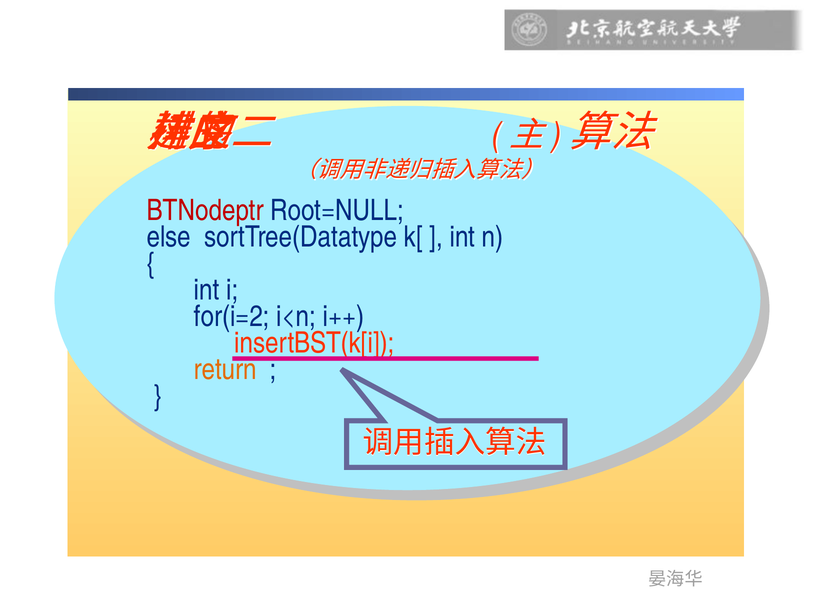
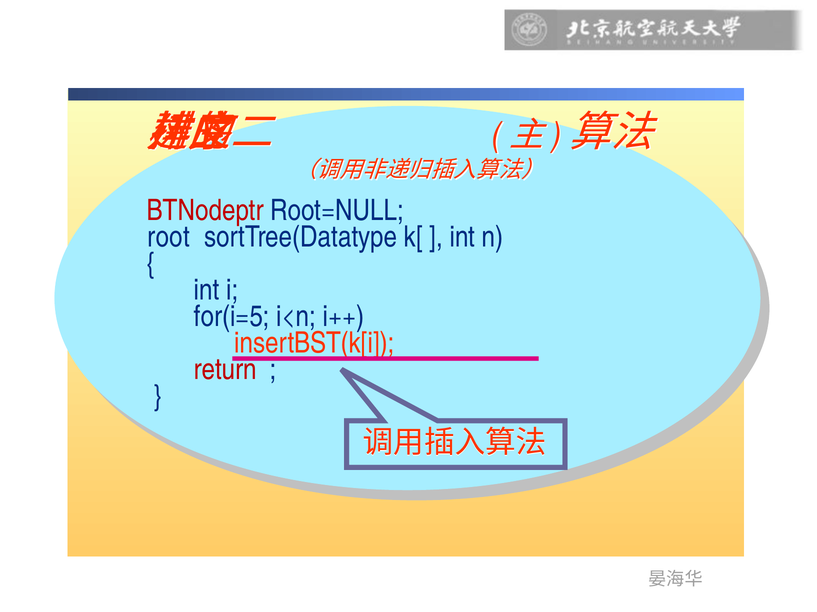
else: else -> root (169, 237)
for(i=2: for(i=2 -> for(i=5 (232, 317)
return colour: orange -> red (225, 370)
